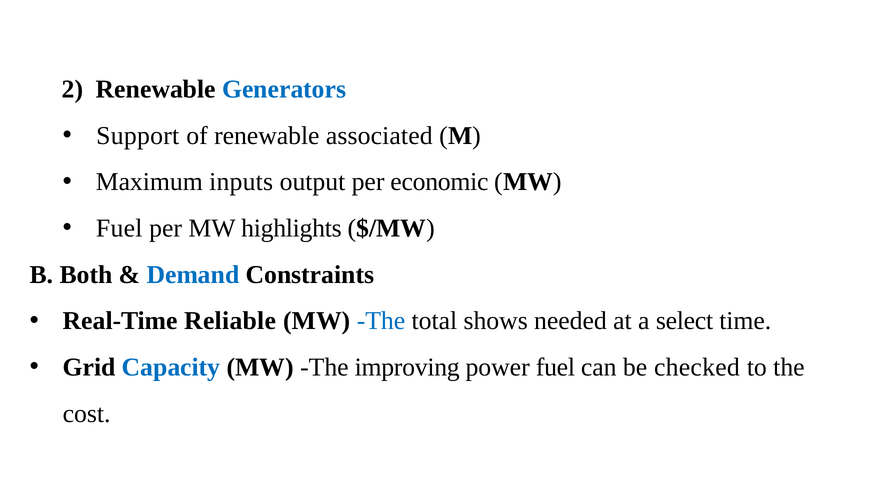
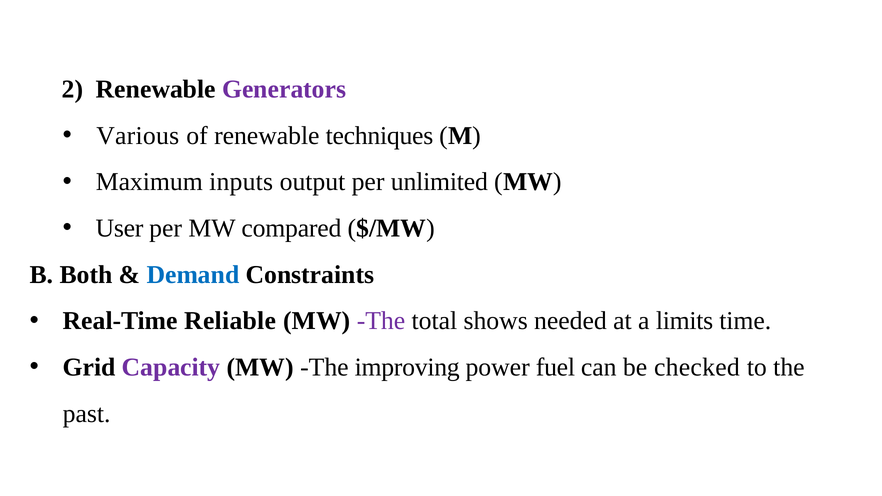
Generators colour: blue -> purple (284, 89)
Support: Support -> Various (138, 136)
associated: associated -> techniques (379, 136)
economic: economic -> unlimited (439, 182)
Fuel: Fuel -> User (119, 228)
highlights: highlights -> compared (291, 228)
The colour: blue -> purple (381, 321)
select: select -> limits (685, 321)
Capacity colour: blue -> purple (171, 367)
cost: cost -> past (87, 414)
